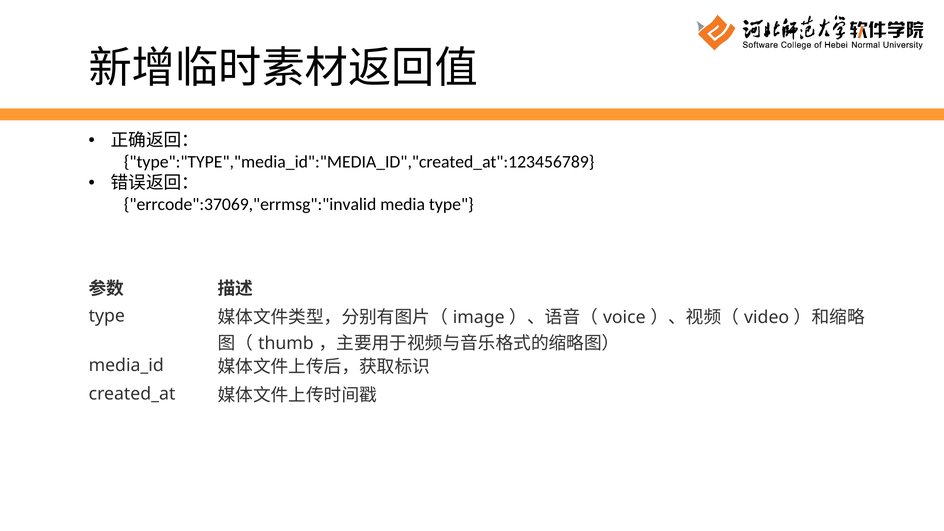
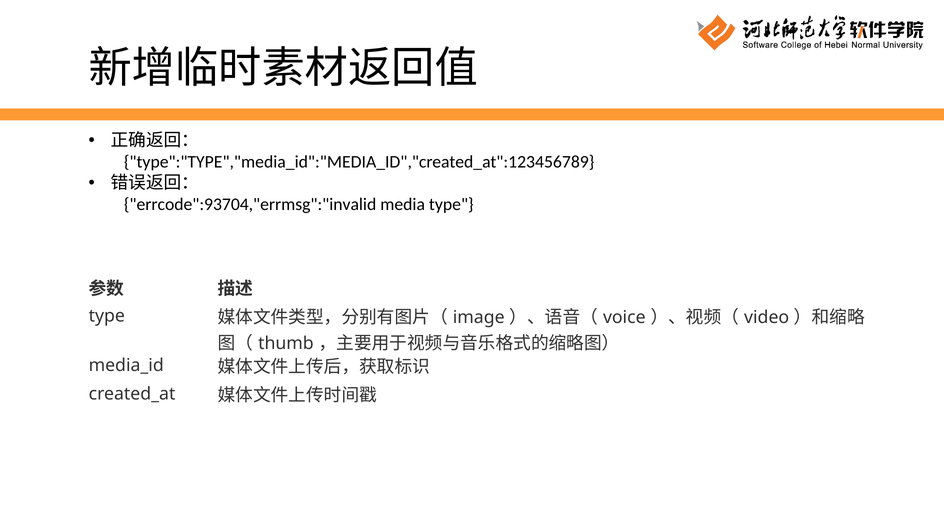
errcode":37069,"errmsg":"invalid: errcode":37069,"errmsg":"invalid -> errcode":93704,"errmsg":"invalid (250, 204)
